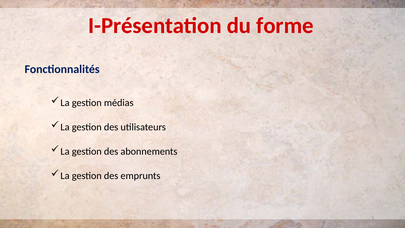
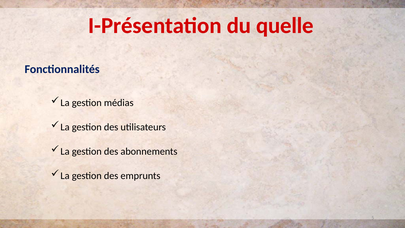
forme: forme -> quelle (285, 26)
